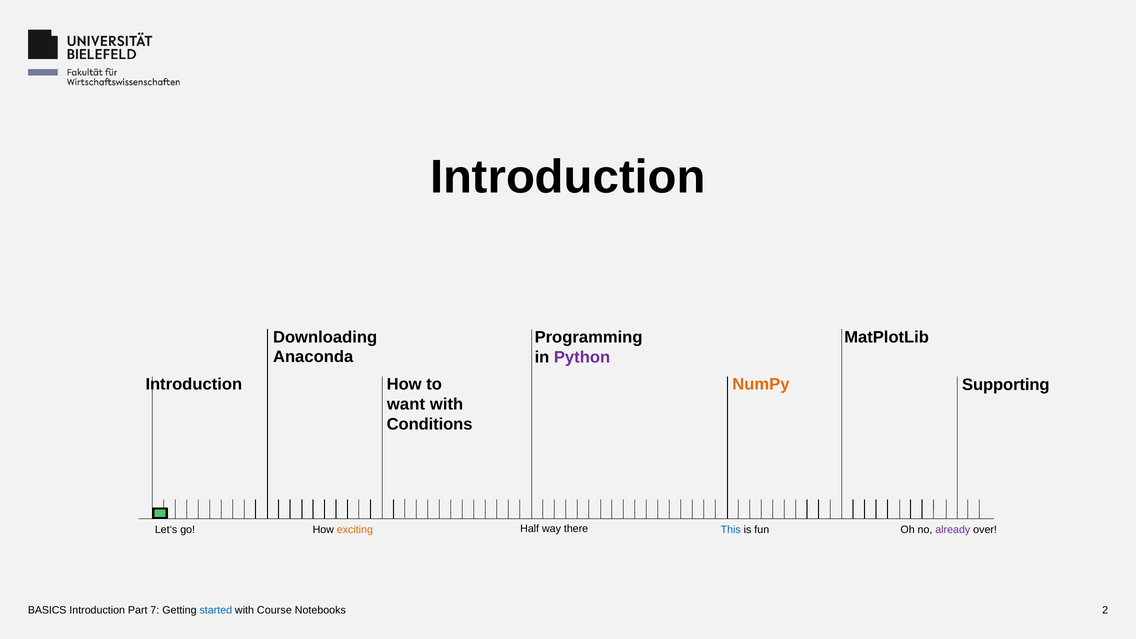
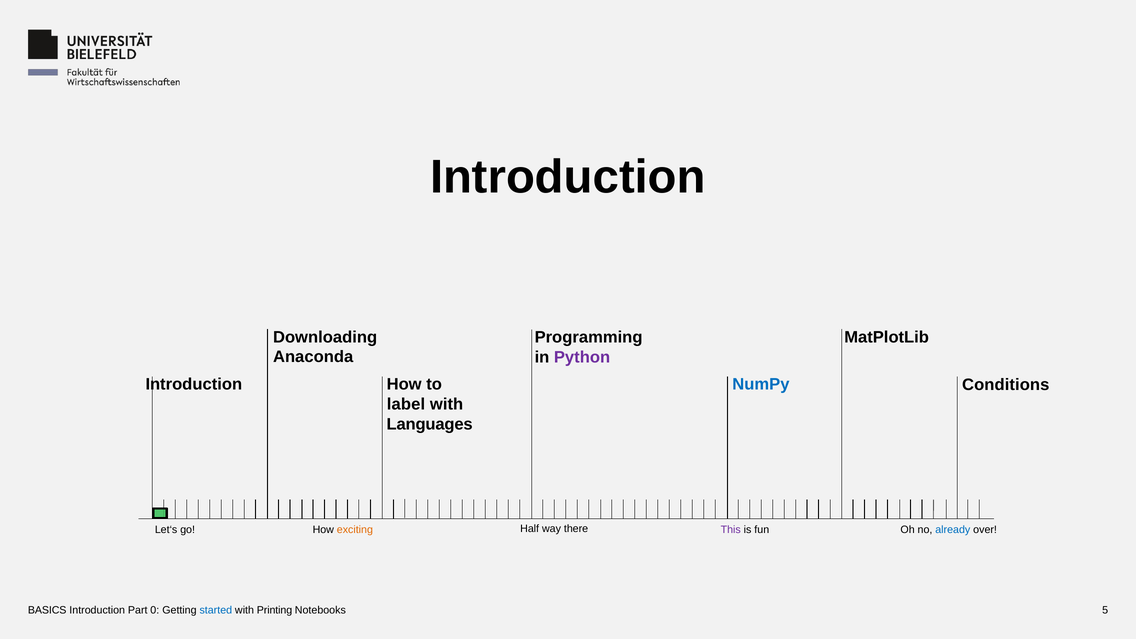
NumPy colour: orange -> blue (761, 385)
Supporting: Supporting -> Conditions (1006, 385)
want: want -> label (406, 404)
Conditions: Conditions -> Languages (430, 424)
This colour: blue -> purple (731, 530)
already colour: purple -> blue (953, 530)
7: 7 -> 0 (155, 610)
Course: Course -> Printing (275, 610)
2: 2 -> 5 (1105, 610)
